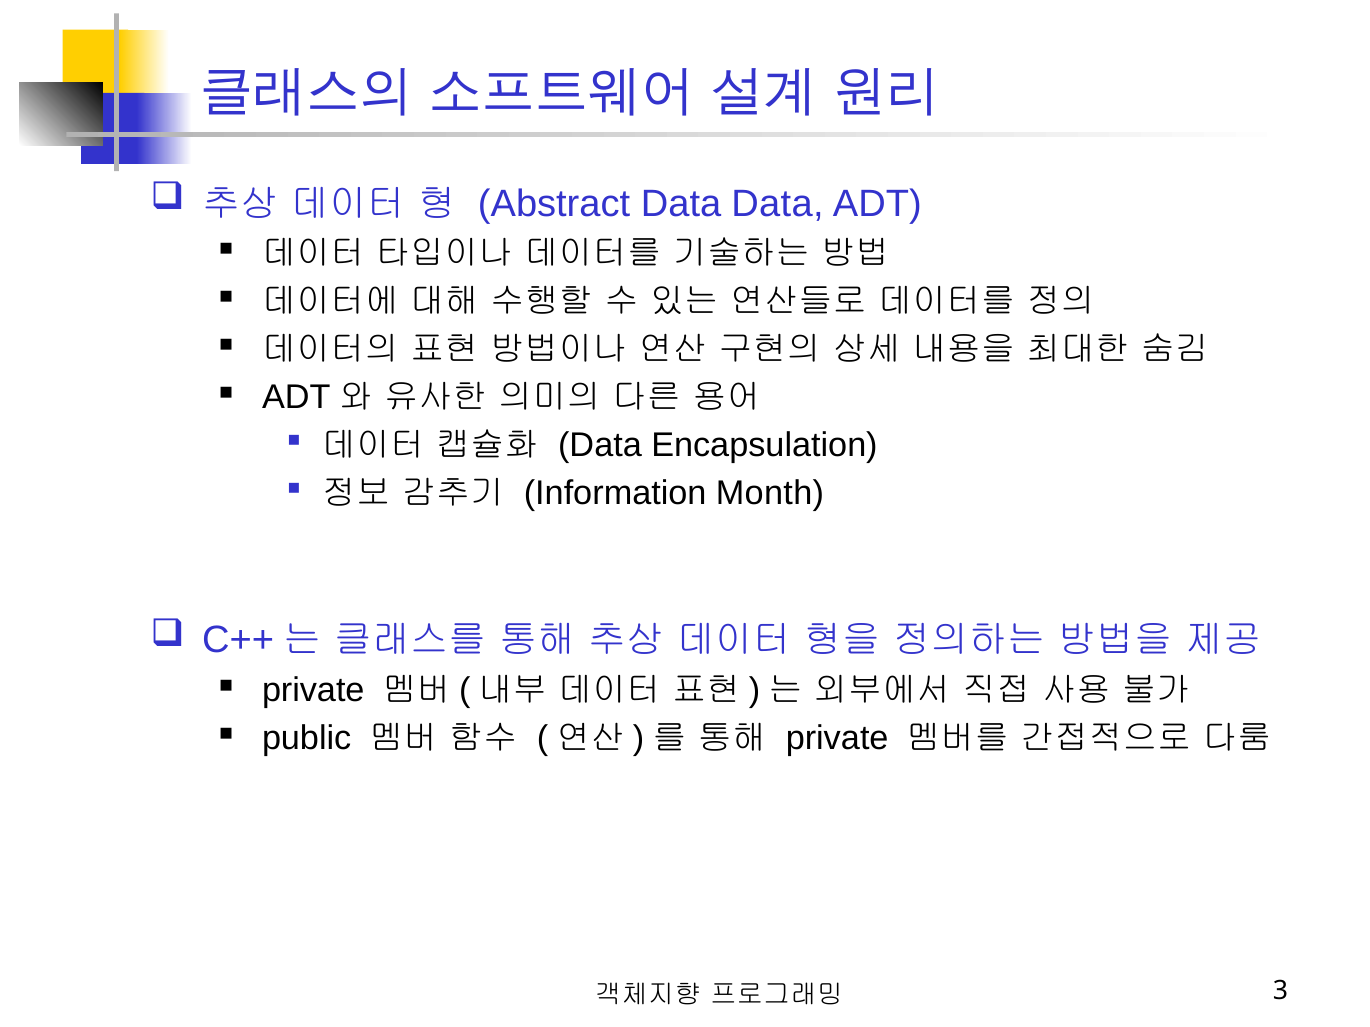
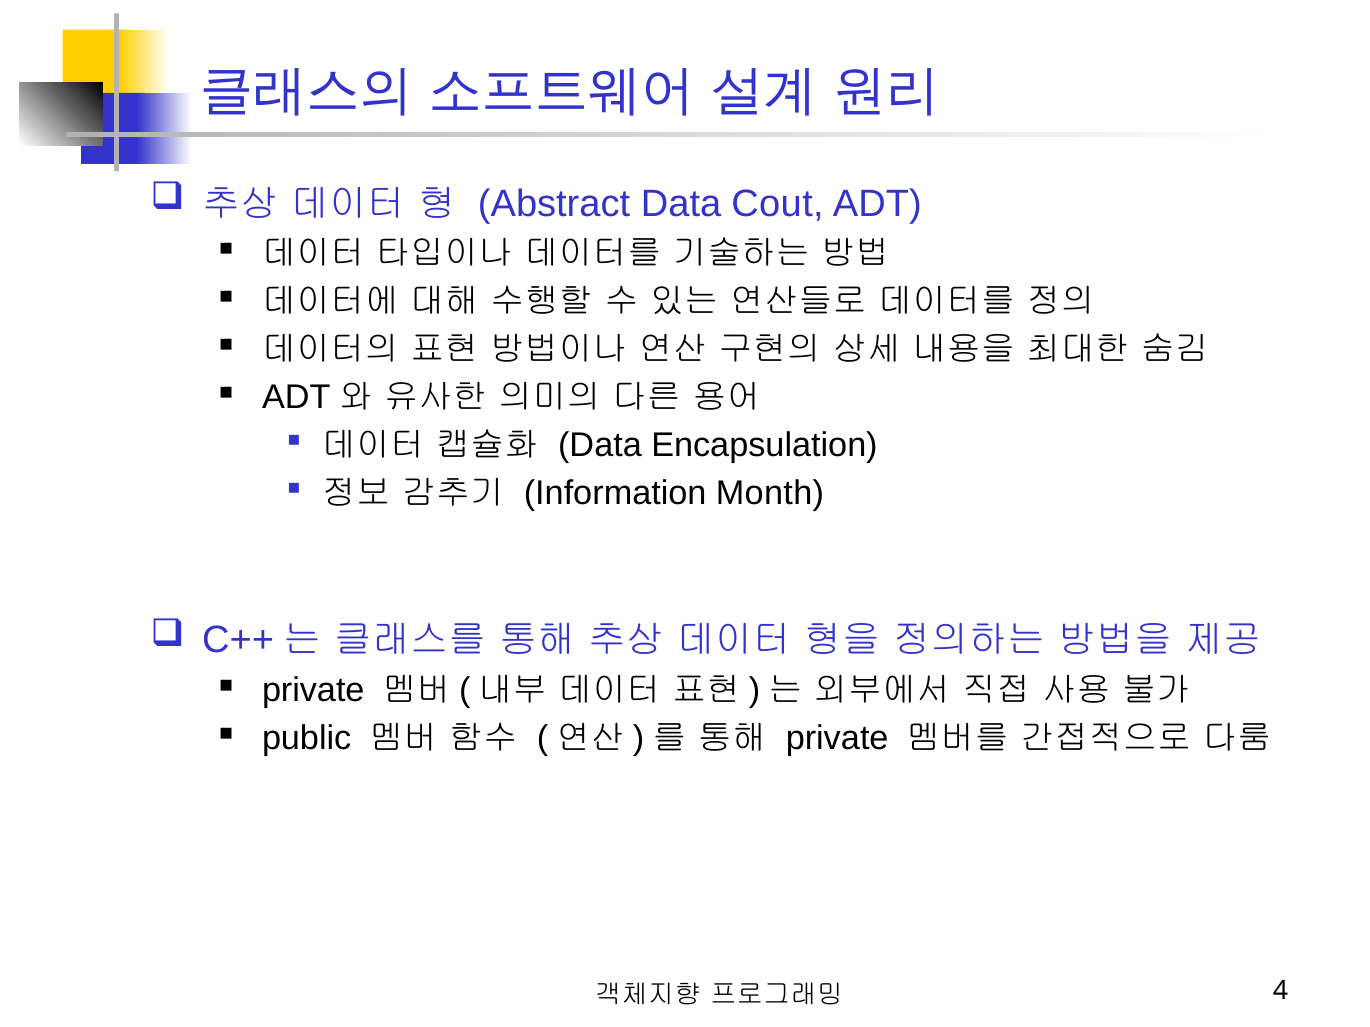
Data Data: Data -> Cout (778, 204)
3: 3 -> 4 (1281, 991)
